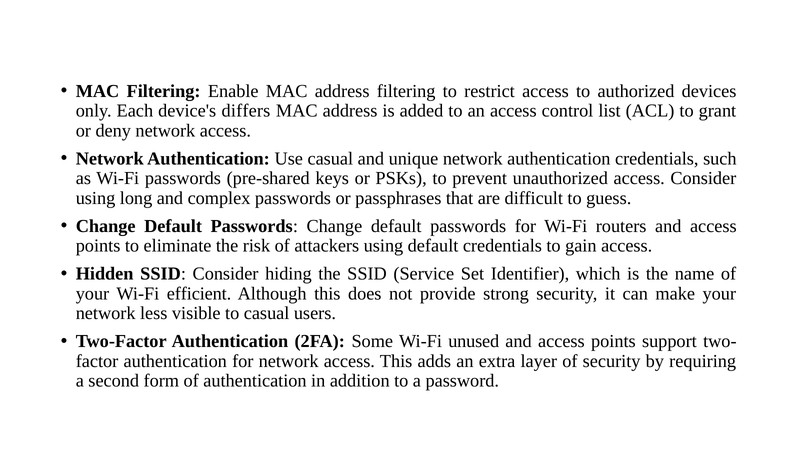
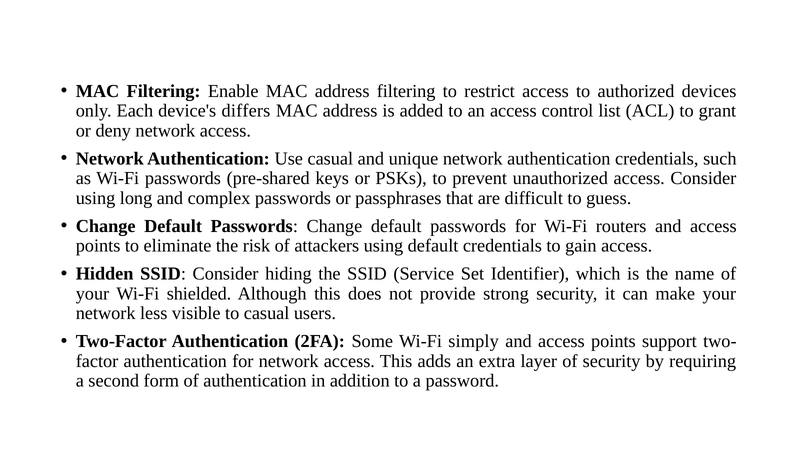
efficient: efficient -> shielded (199, 293)
unused: unused -> simply (474, 341)
